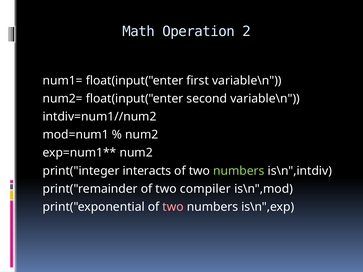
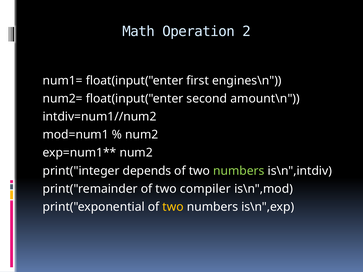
first variable\n: variable\n -> engines\n (247, 81)
second variable\n: variable\n -> amount\n (265, 99)
interacts: interacts -> depends (147, 171)
two colour: pink -> yellow (173, 207)
